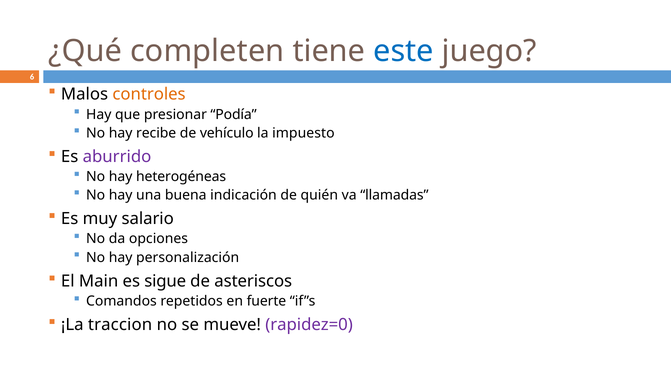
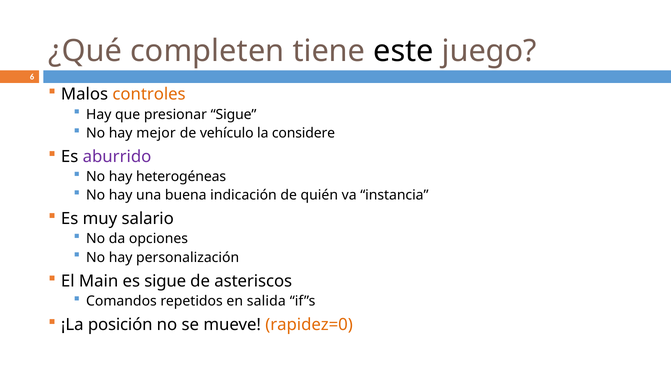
este colour: blue -> black (403, 51)
presionar Podía: Podía -> Sigue (234, 115)
recibe: recibe -> mejor (156, 133)
impuesto: impuesto -> considere (303, 133)
llamadas: llamadas -> instancia (394, 195)
fuerte: fuerte -> salida (266, 301)
traccion: traccion -> posición (120, 325)
rapidez=0 colour: purple -> orange (309, 325)
